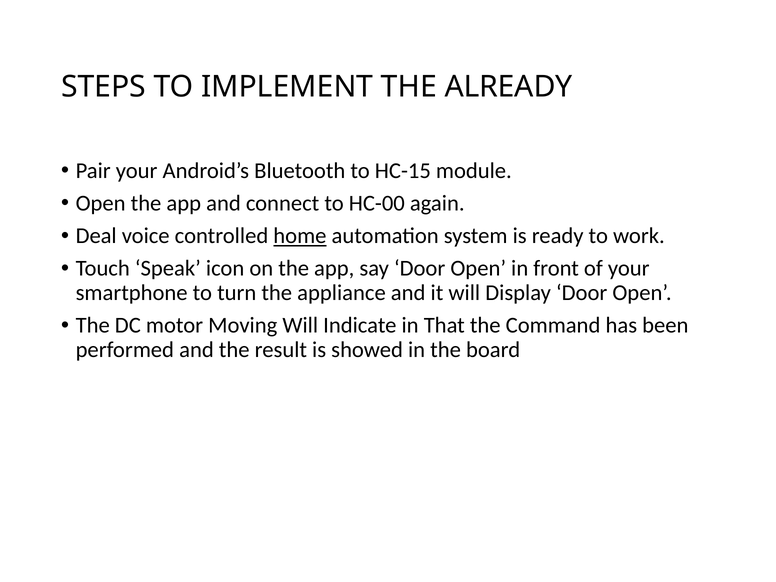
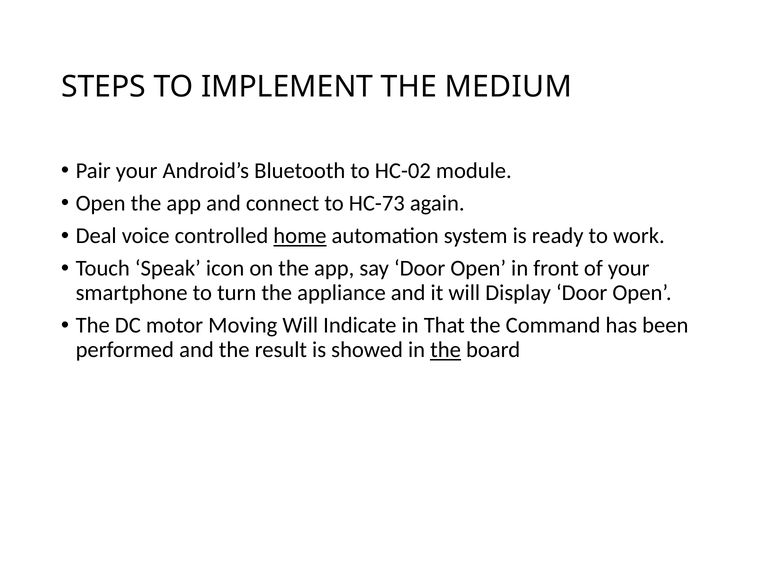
ALREADY: ALREADY -> MEDIUM (508, 87)
HC-15: HC-15 -> HC-02 (403, 171)
HC-00: HC-00 -> HC-73 (377, 203)
the underline: none -> present (446, 350)
